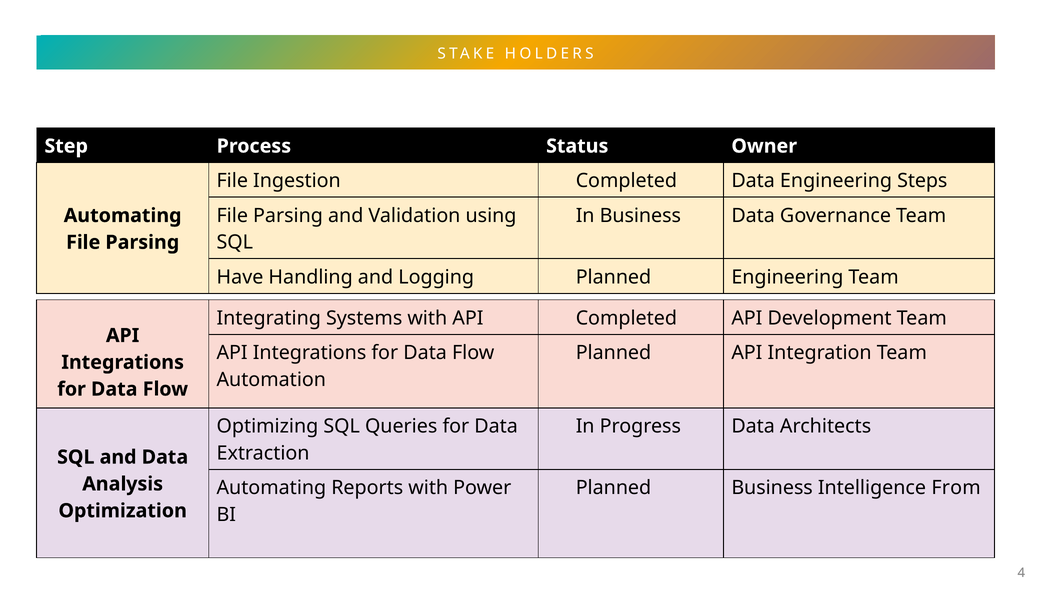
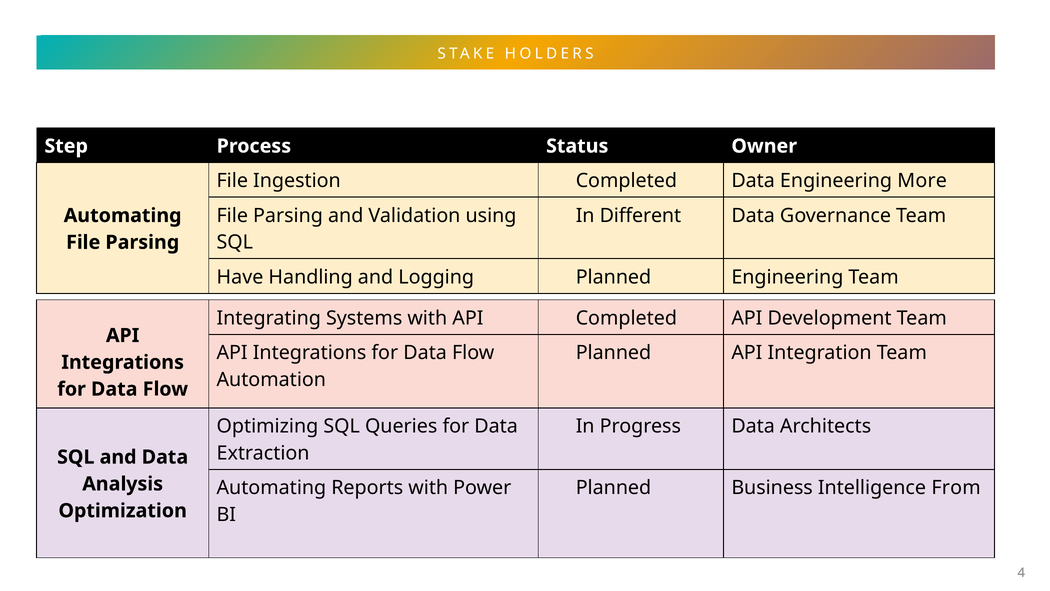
Steps: Steps -> More (922, 181)
In Business: Business -> Different (640, 215)
